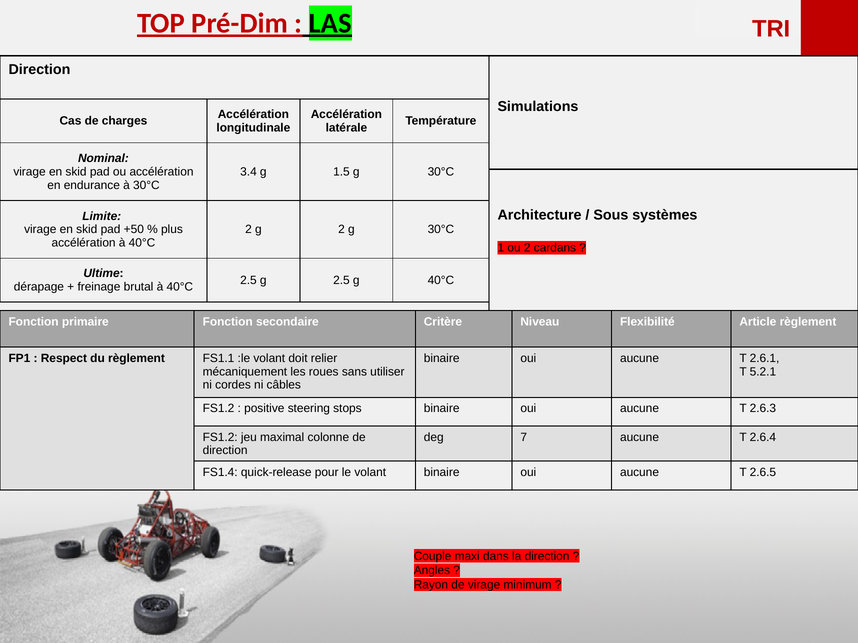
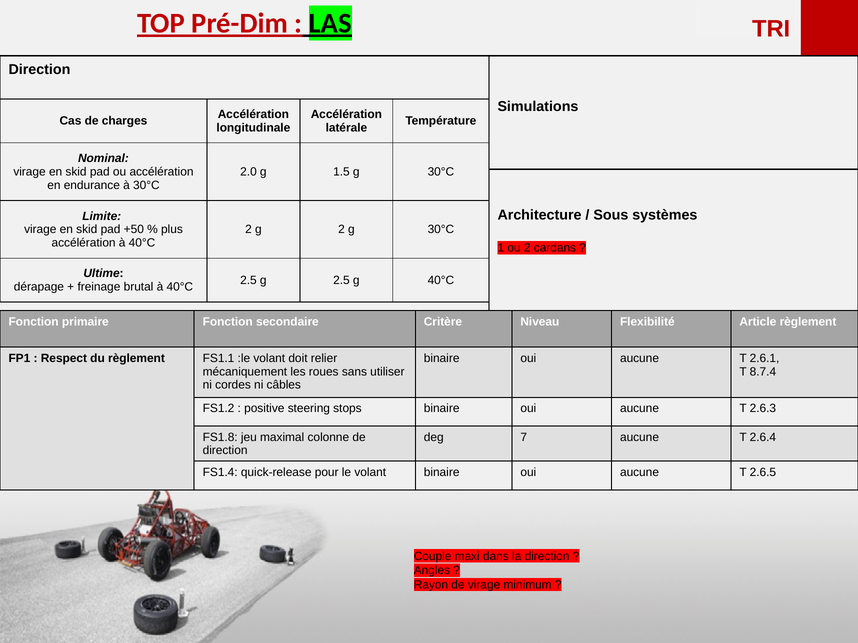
3.4: 3.4 -> 2.0 (249, 172)
5.2.1: 5.2.1 -> 8.7.4 (763, 372)
FS1.2: FS1.2 -> FS1.8 (220, 437)
